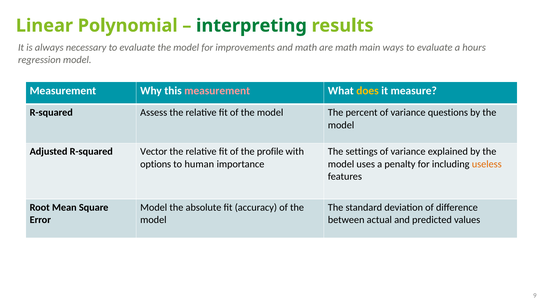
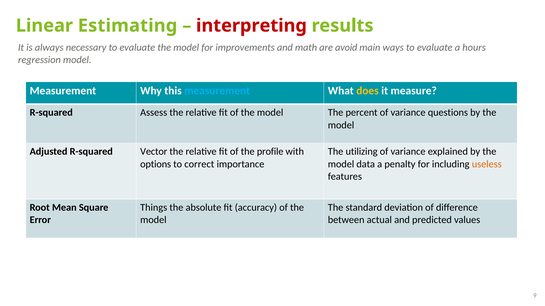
Polynomial: Polynomial -> Estimating (128, 26)
interpreting colour: green -> red (251, 26)
are math: math -> avoid (346, 48)
measurement colour: pink -> light blue (217, 91)
settings: settings -> utilizing (362, 152)
human: human -> correct (199, 164)
uses: uses -> data (366, 164)
Model: Model -> Things (154, 208)
